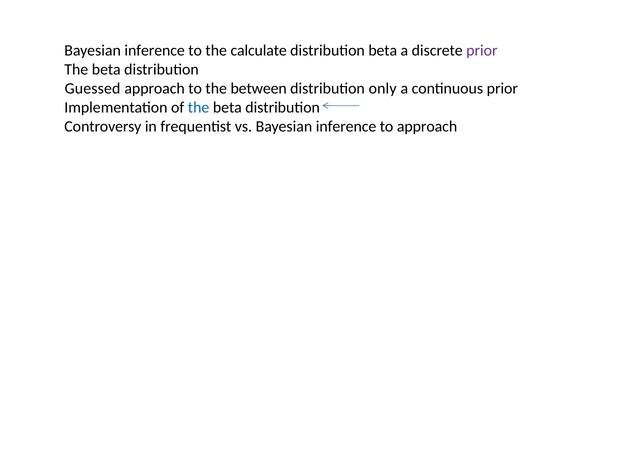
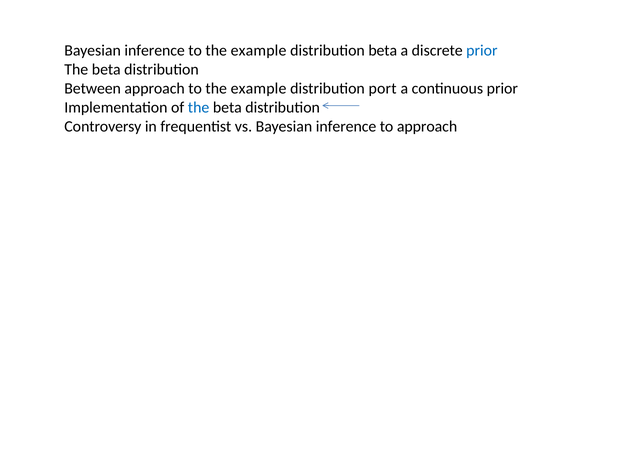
calculate: calculate -> example (259, 51)
prior colour: purple -> blue (482, 51)
Guessed: Guessed -> Between (93, 89)
approach to the between: between -> example (259, 89)
only: only -> port (383, 89)
